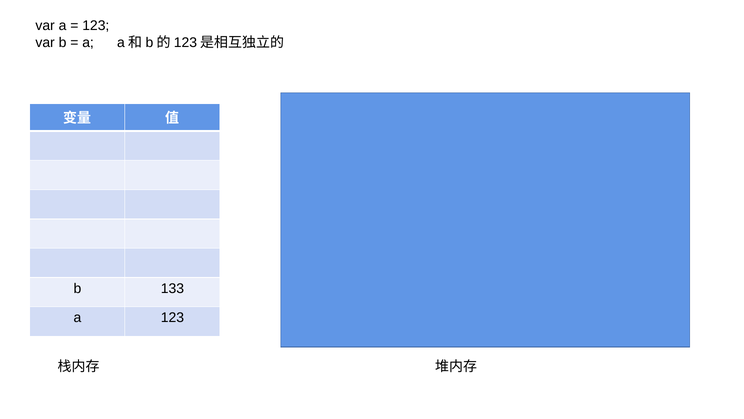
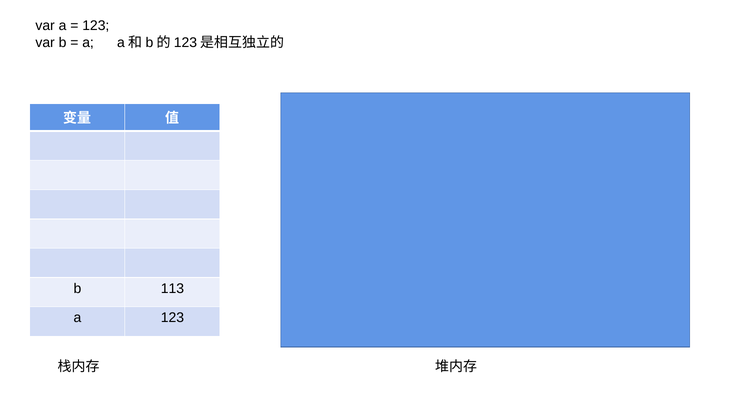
133: 133 -> 113 (172, 288)
